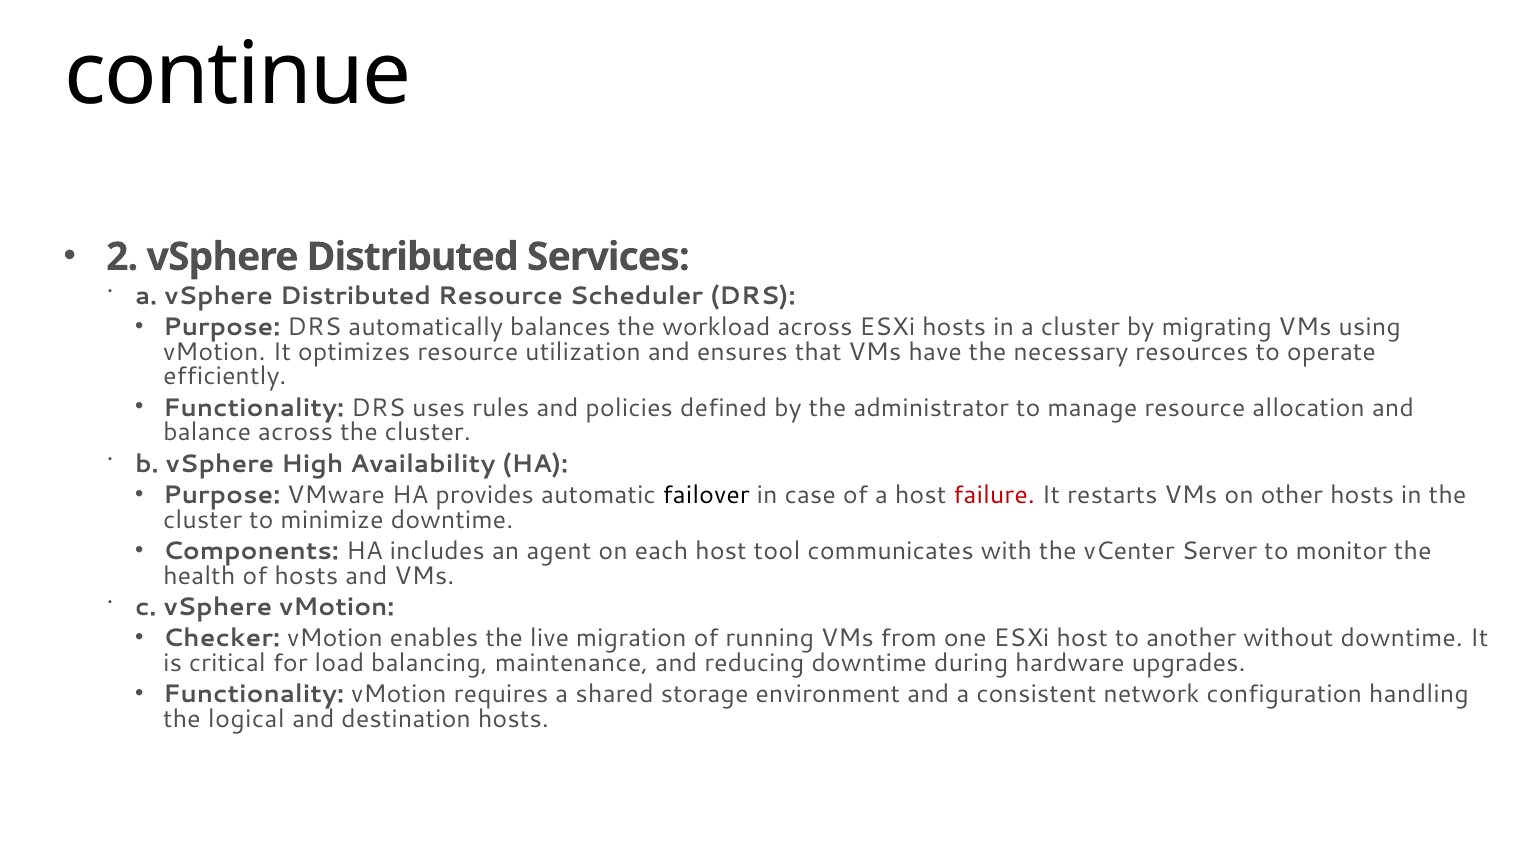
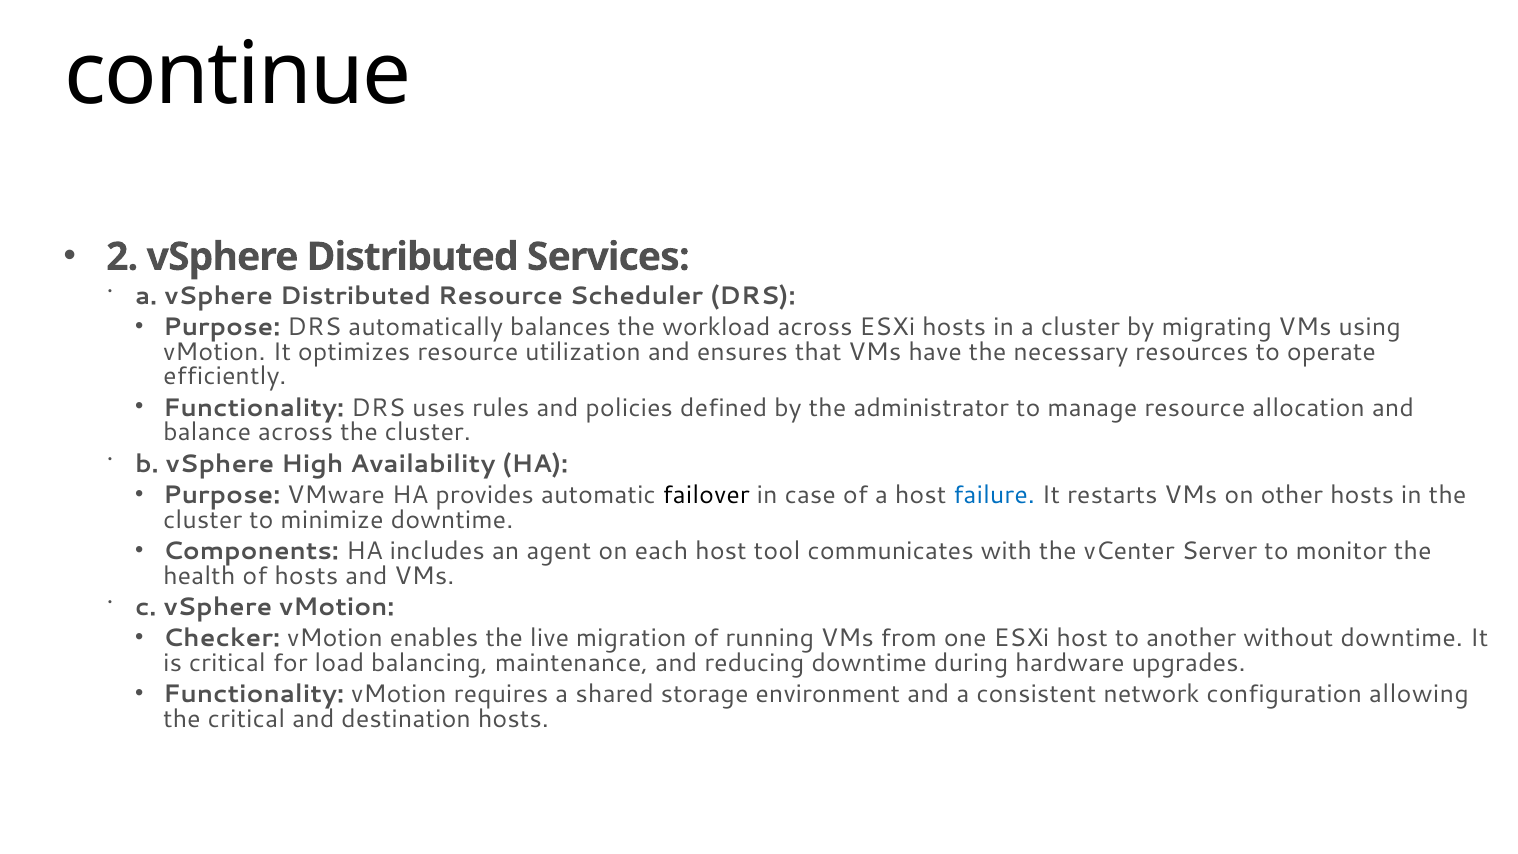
failure colour: red -> blue (994, 495)
handling: handling -> allowing (1419, 695)
the logical: logical -> critical (246, 719)
